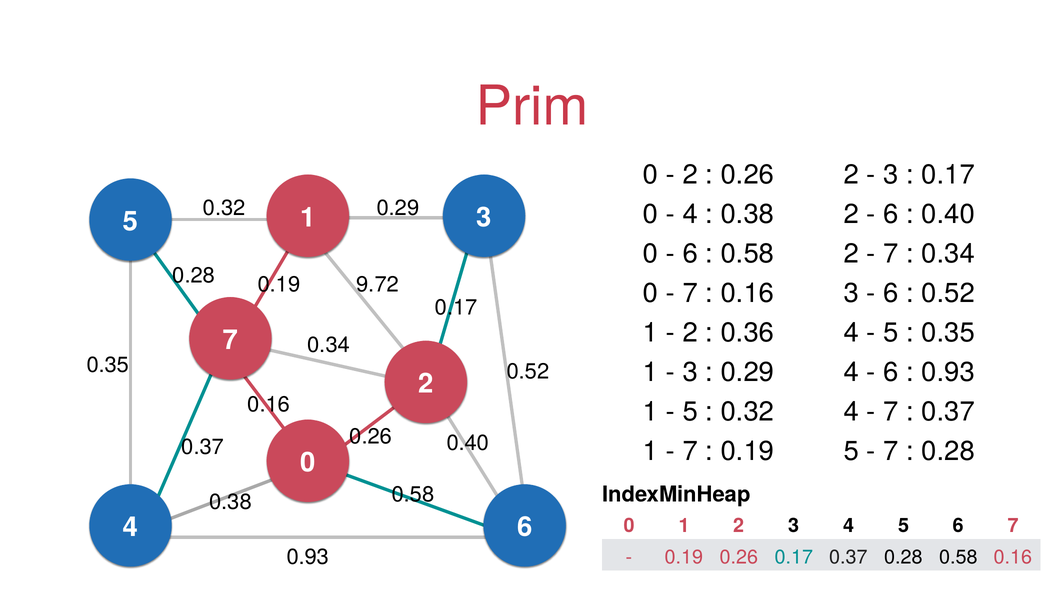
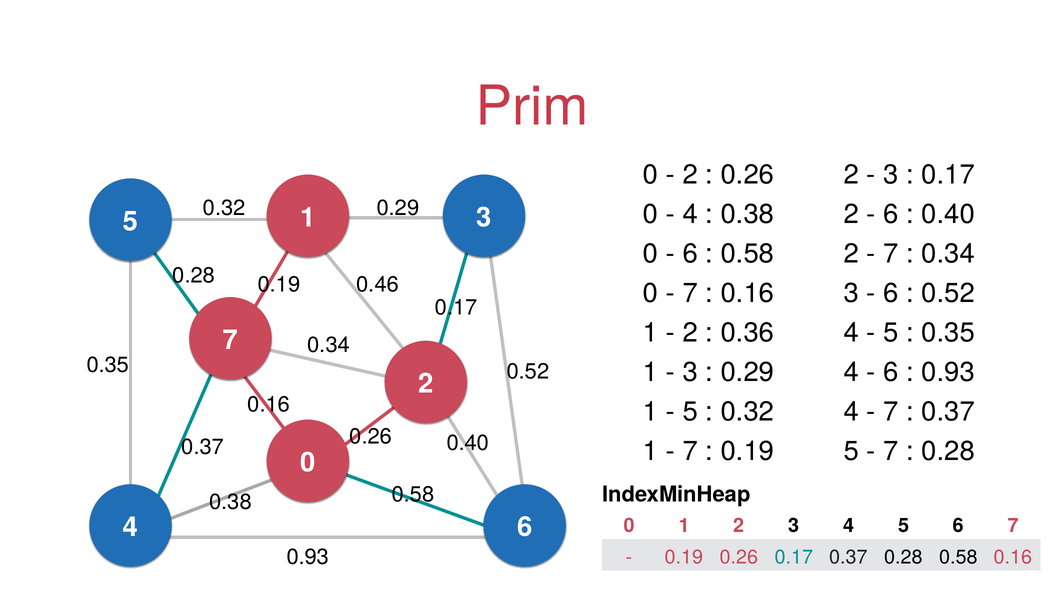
9.72: 9.72 -> 0.46 (378, 285)
